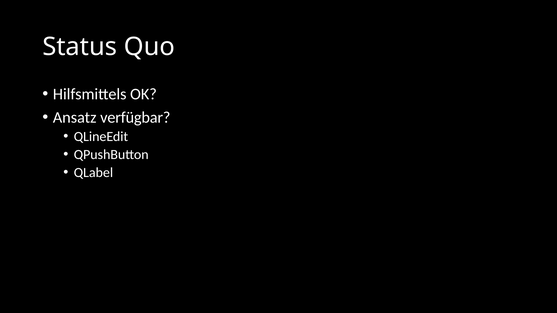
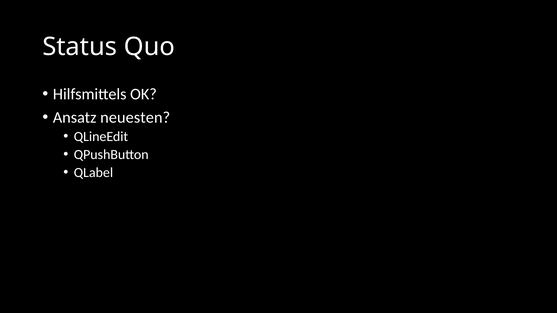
verfügbar: verfügbar -> neuesten (135, 118)
